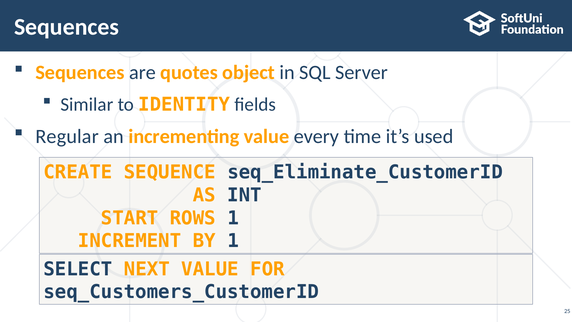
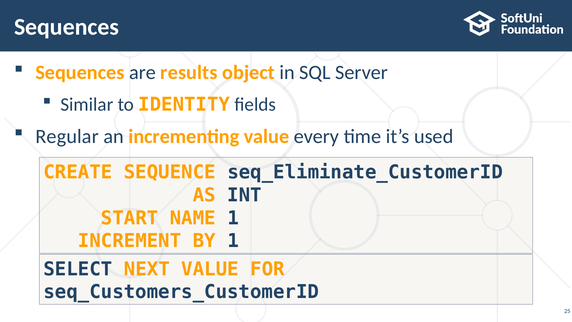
quotes: quotes -> results (189, 73)
ROWS: ROWS -> NAME (193, 218)
